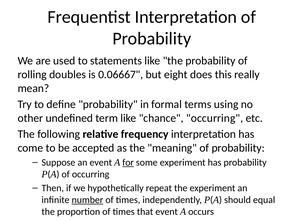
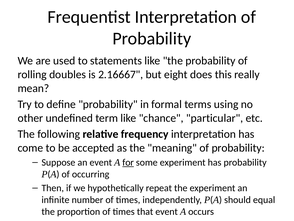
0.06667: 0.06667 -> 2.16667 (121, 74)
chance occurring: occurring -> particular (215, 118)
number underline: present -> none (87, 199)
